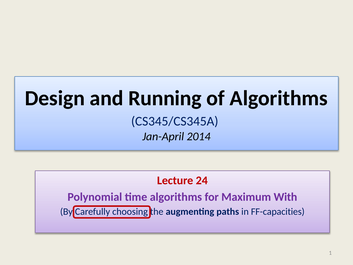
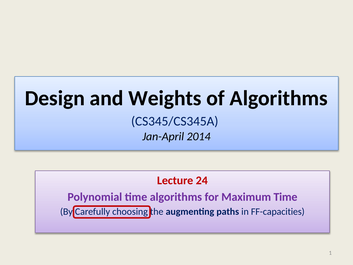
Running: Running -> Weights (165, 98)
Maximum With: With -> Time (285, 197)
